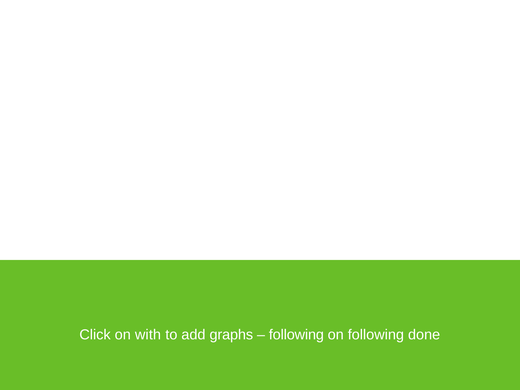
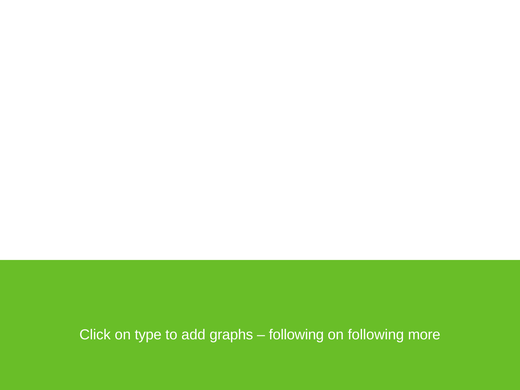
with: with -> type (148, 335)
done: done -> more (424, 335)
